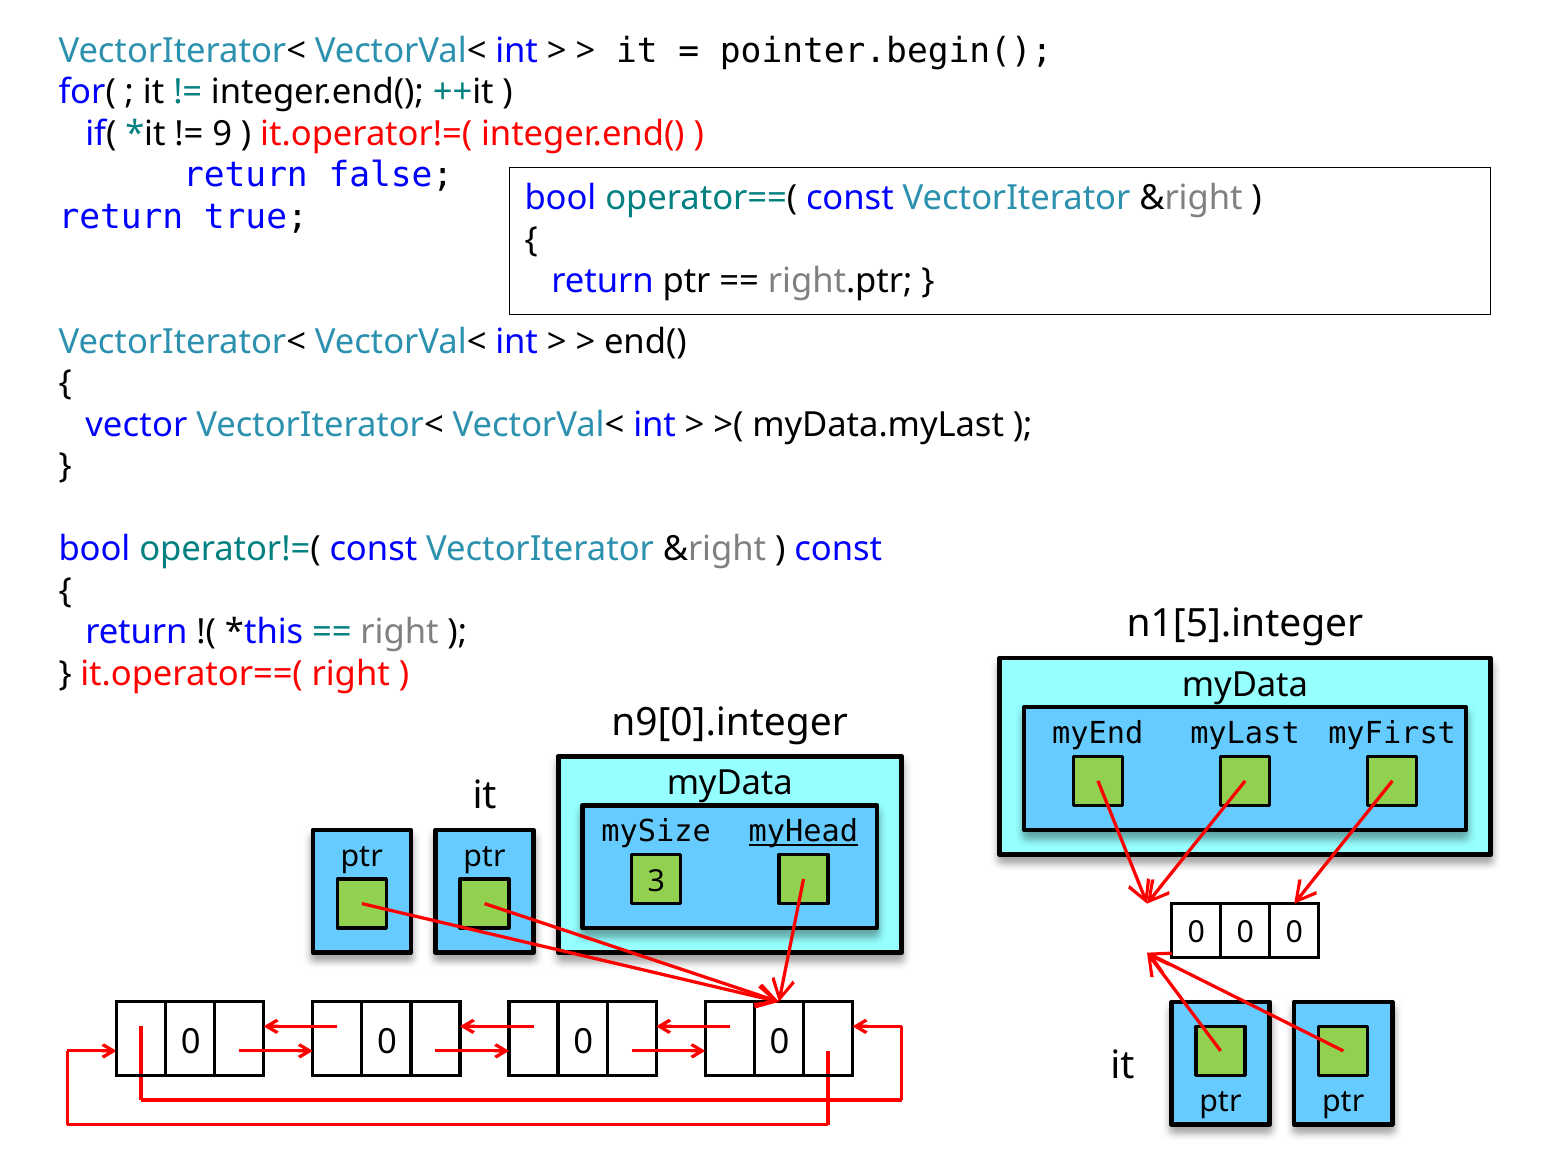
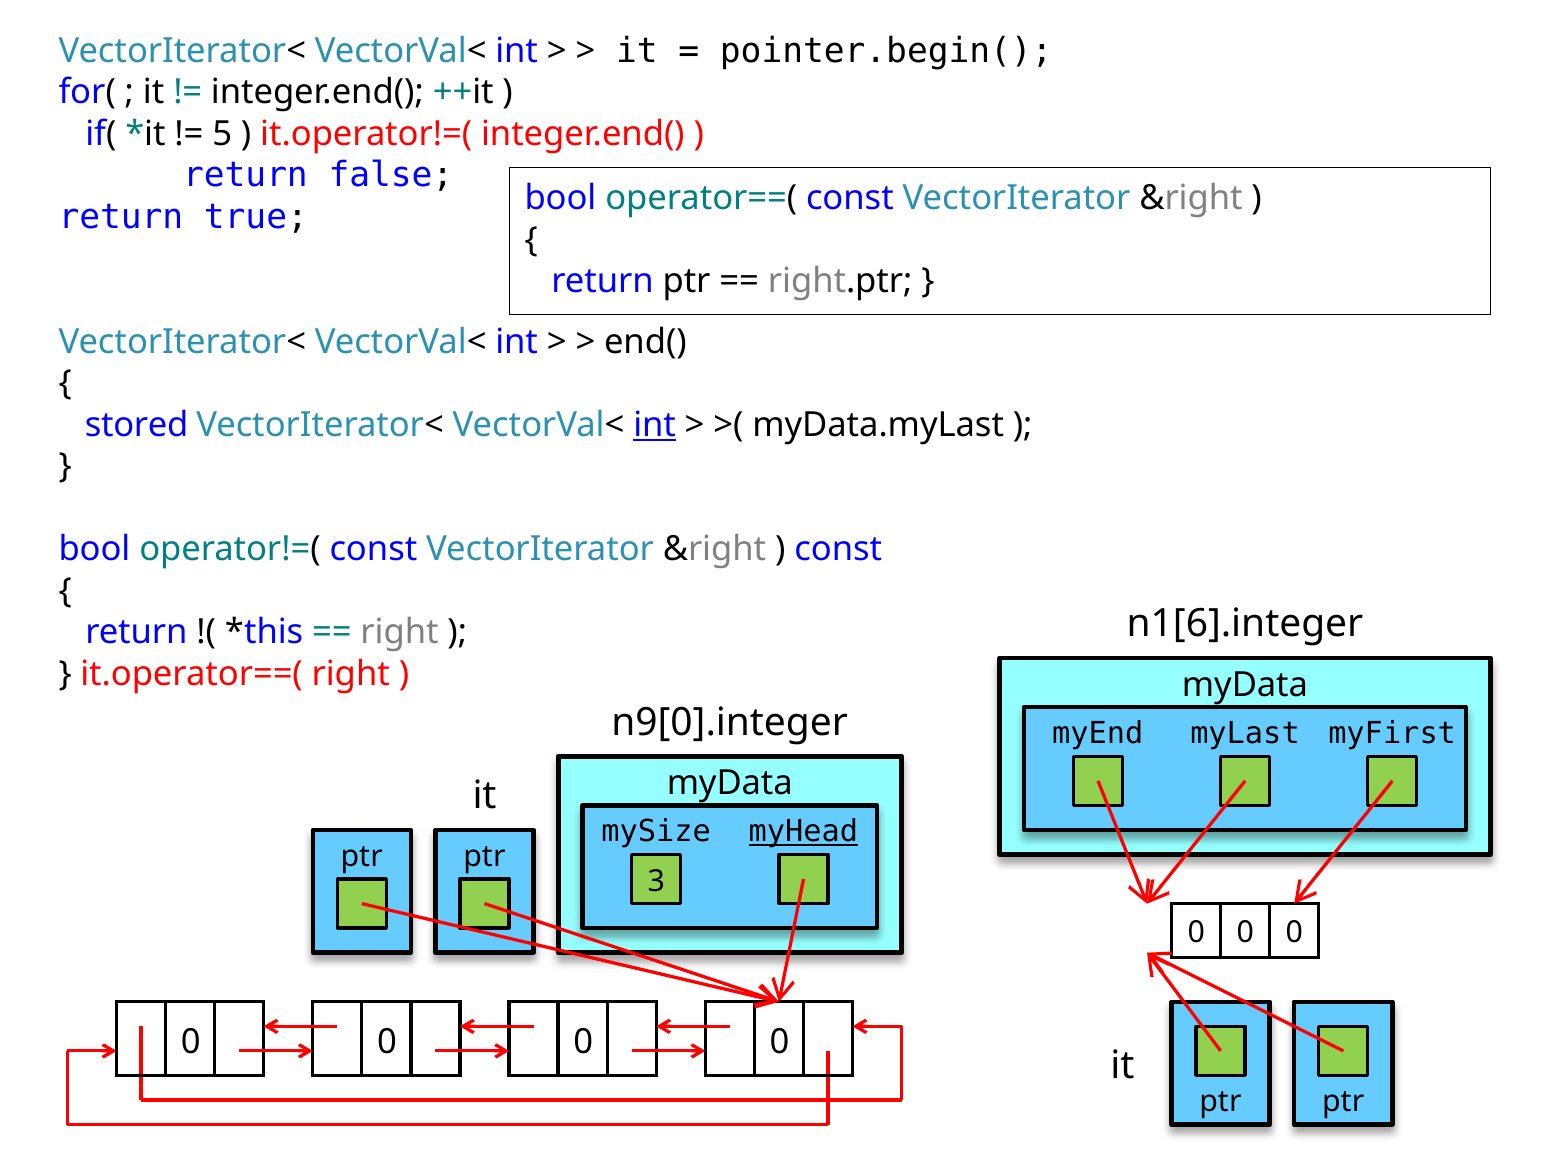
9: 9 -> 5 (222, 134)
vector: vector -> stored (137, 425)
int underline: none -> present (655, 425)
n1[5].integer: n1[5].integer -> n1[6].integer (1245, 624)
